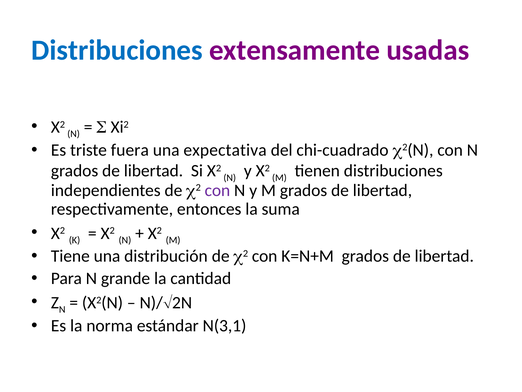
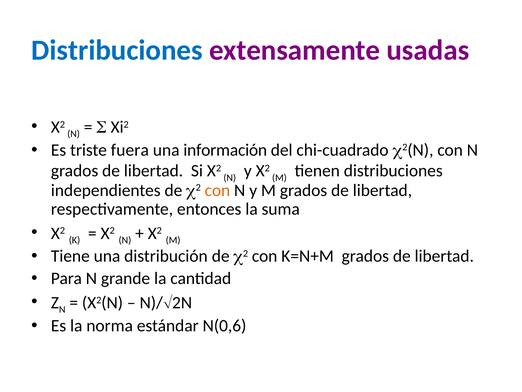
expectativa: expectativa -> información (225, 150)
con colour: purple -> orange (217, 190)
N(3,1: N(3,1 -> N(0,6 (224, 325)
